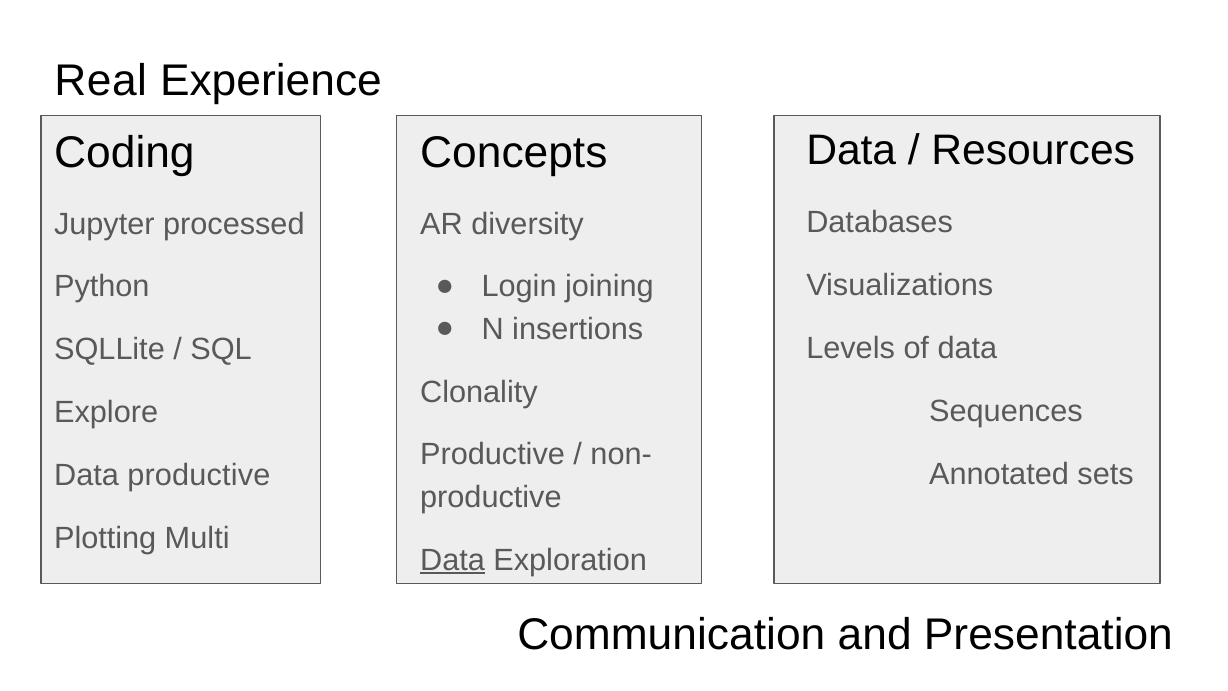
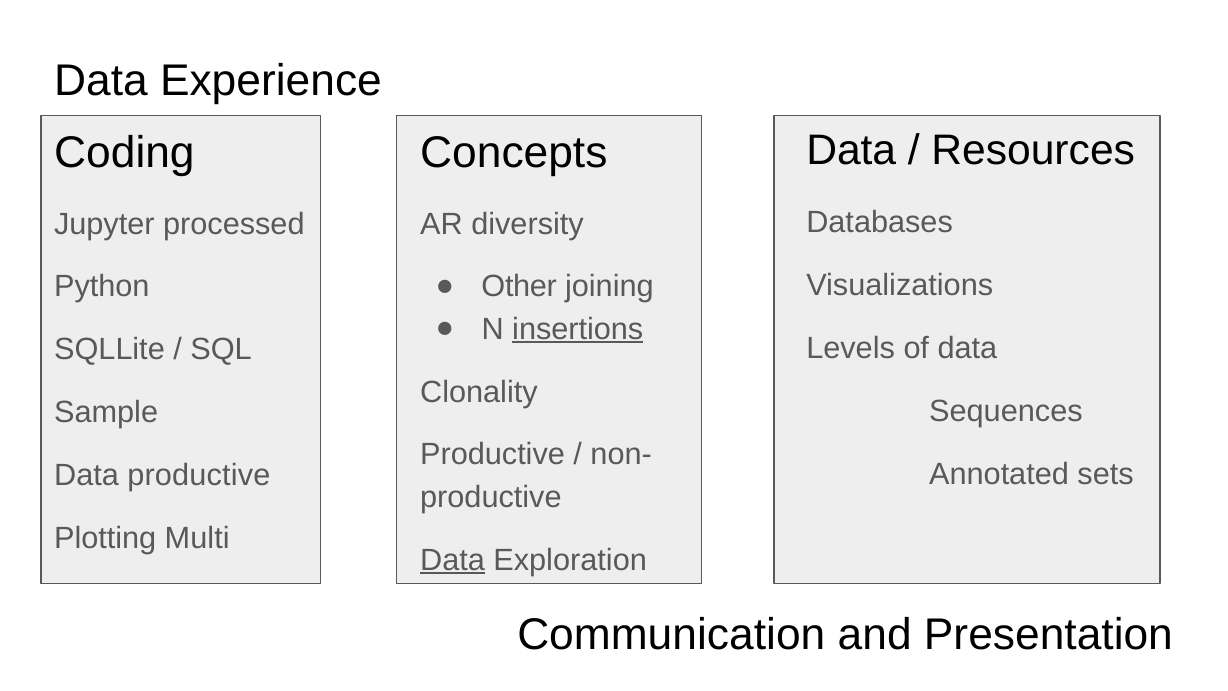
Real: Real -> Data (101, 81)
Login: Login -> Other (519, 287)
insertions underline: none -> present (578, 329)
Explore: Explore -> Sample (106, 412)
